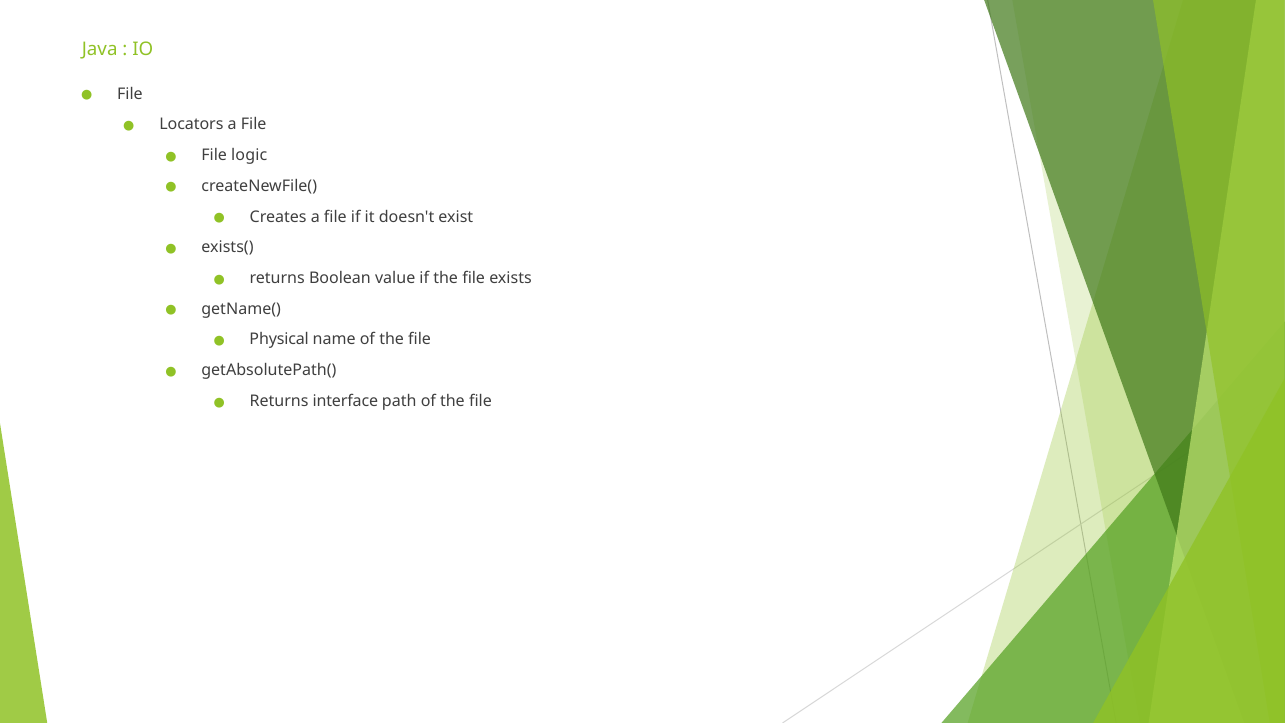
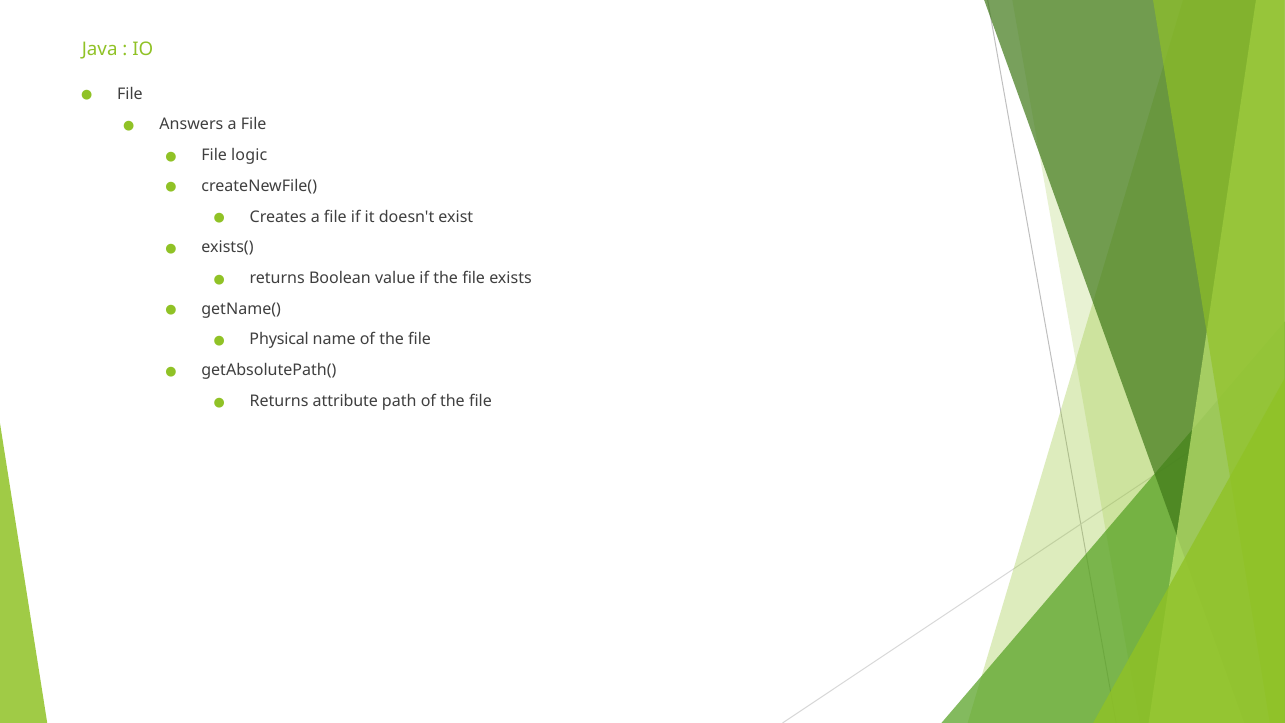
Locators: Locators -> Answers (191, 124)
interface: interface -> attribute (345, 401)
